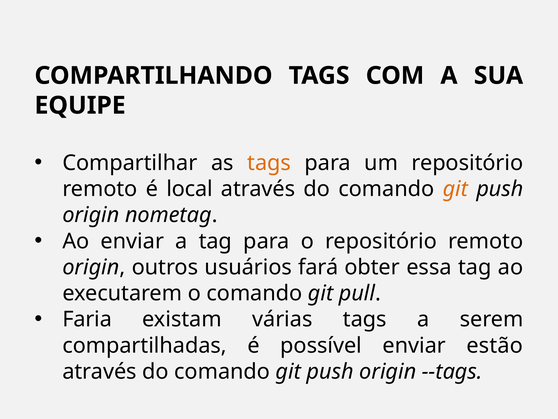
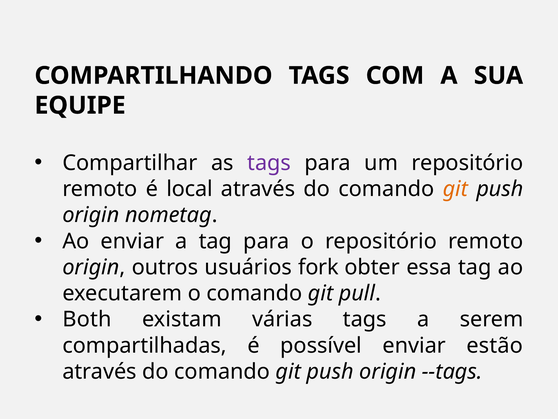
tags colour: orange -> purple (269, 163)
fará: fará -> fork (318, 267)
Faria: Faria -> Both (87, 319)
